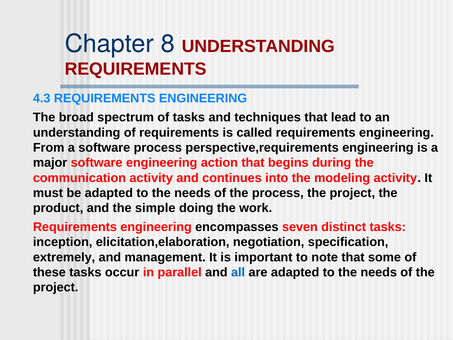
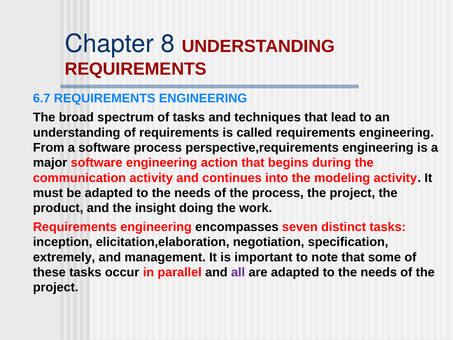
4.3: 4.3 -> 6.7 (42, 98)
simple: simple -> insight (155, 208)
all colour: blue -> purple (238, 272)
